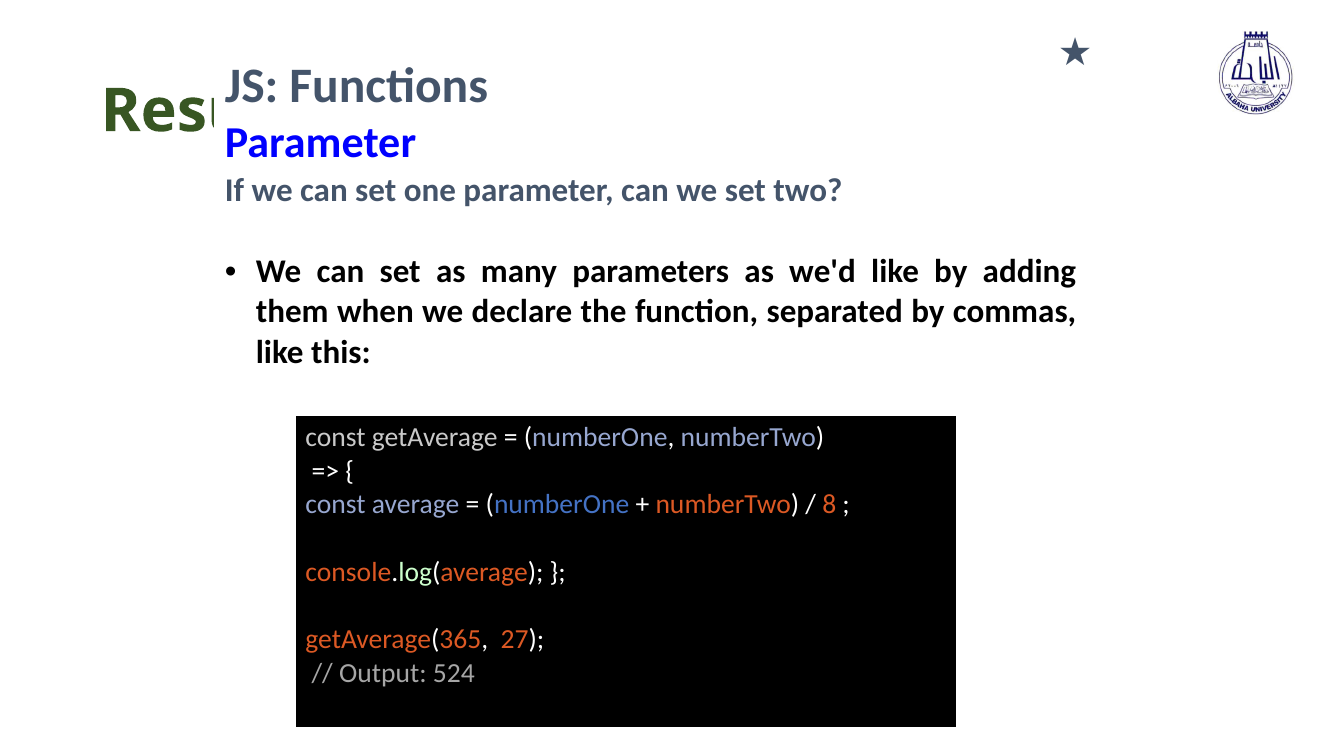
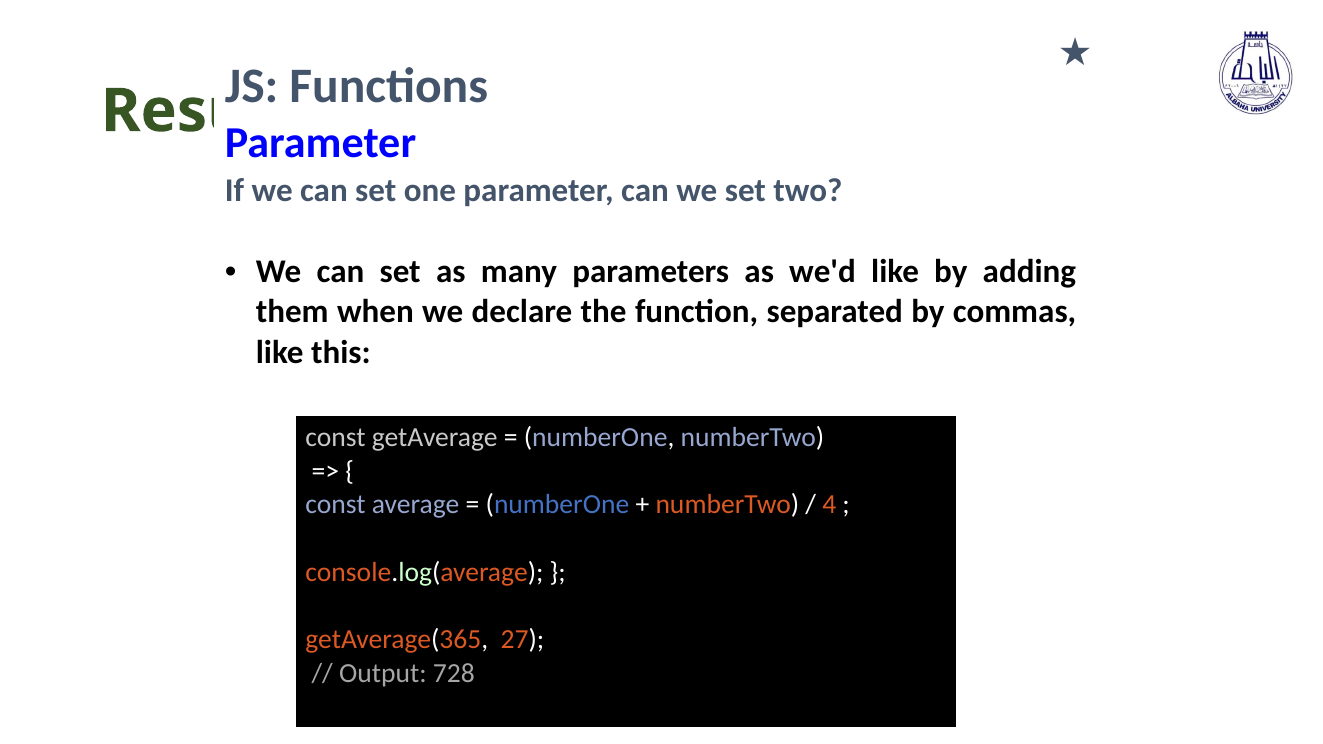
8: 8 -> 4 (829, 505)
524: 524 -> 728 (454, 674)
